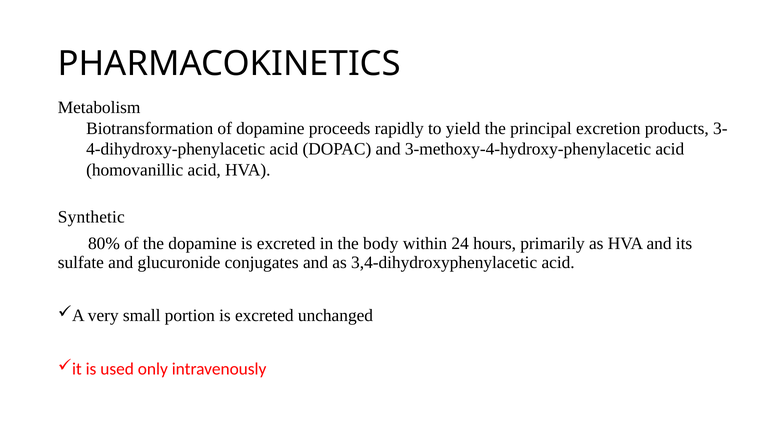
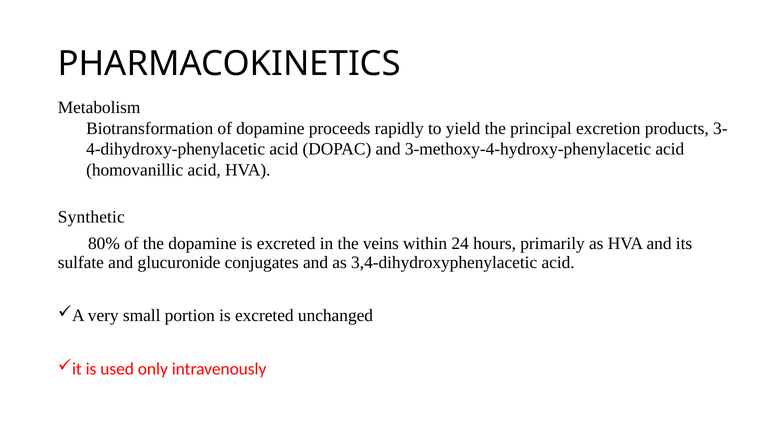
body: body -> veins (381, 244)
